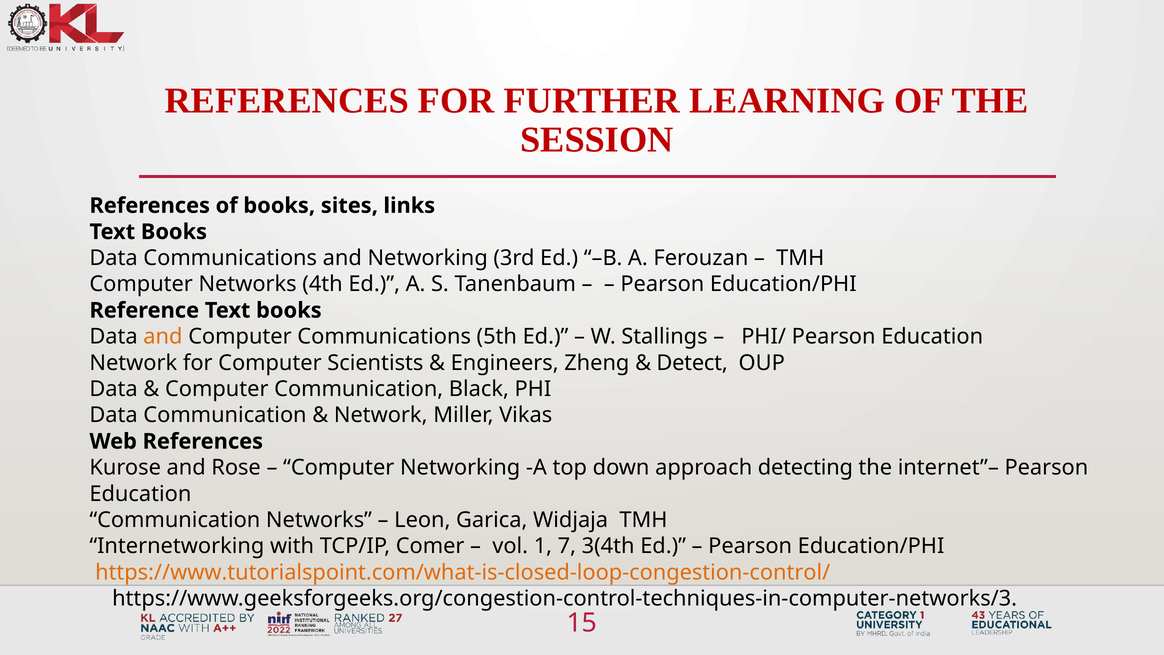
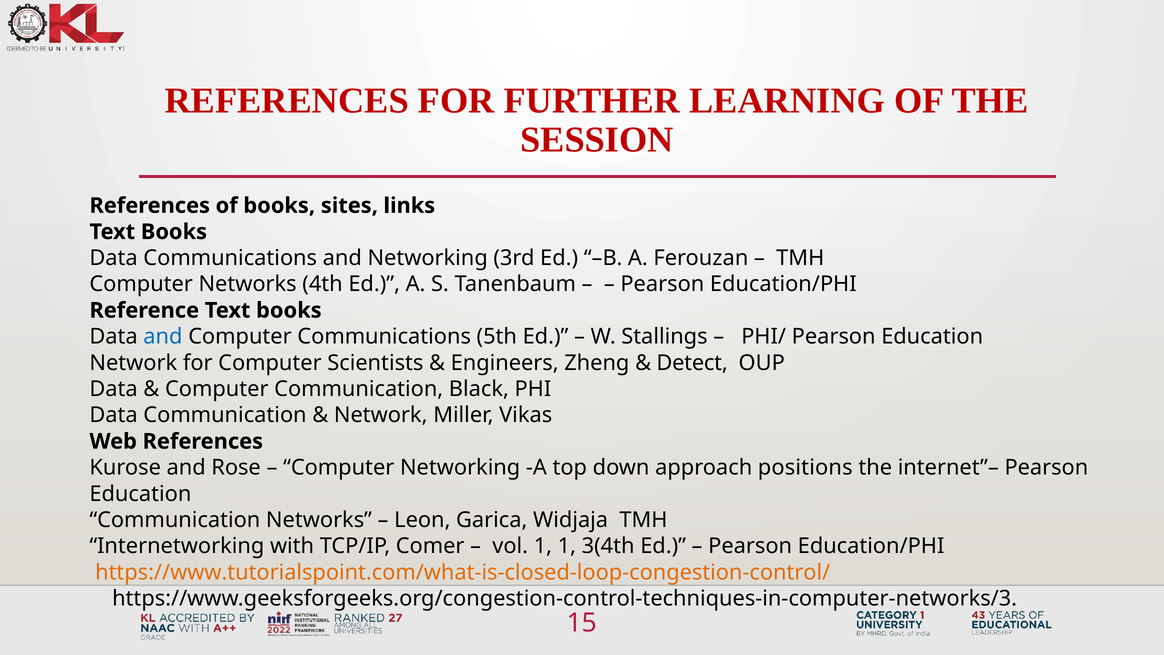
and colour: orange -> blue (163, 337)
detecting: detecting -> positions (805, 467)
1 7: 7 -> 1 (567, 546)
